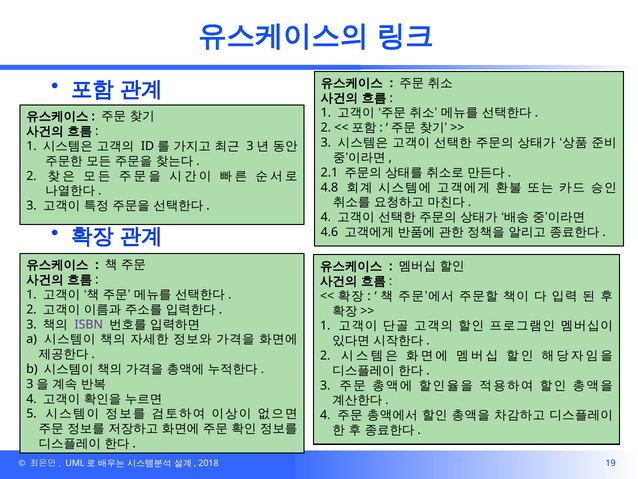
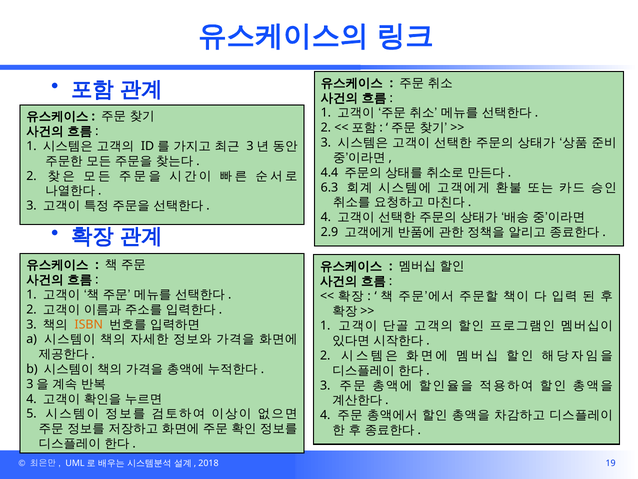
2.1: 2.1 -> 4.4 (329, 172)
4.8: 4.8 -> 6.3 (329, 187)
4.6: 4.6 -> 2.9 (329, 232)
ISBN colour: purple -> orange (89, 324)
